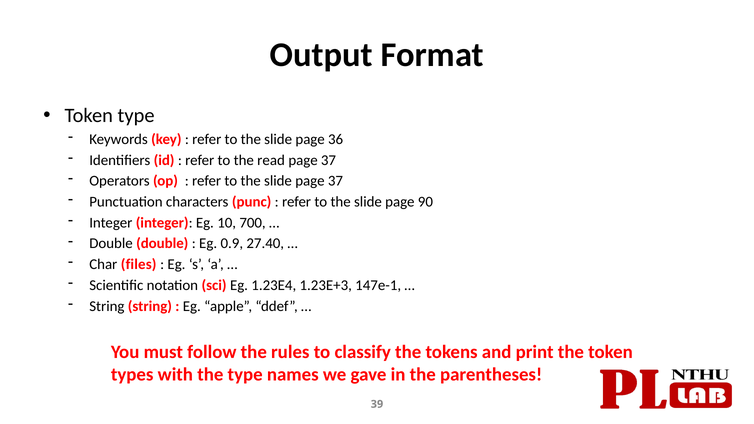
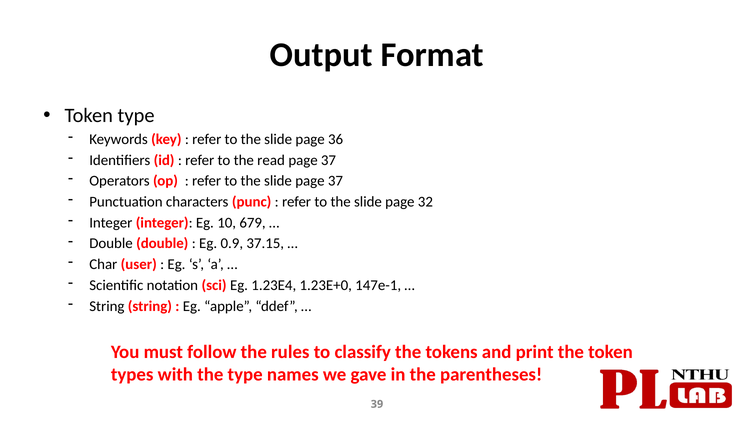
90: 90 -> 32 (425, 202)
700: 700 -> 679 (253, 223)
27.40: 27.40 -> 37.15 (265, 244)
files: files -> user (139, 264)
1.23E+3: 1.23E+3 -> 1.23E+0 (326, 285)
